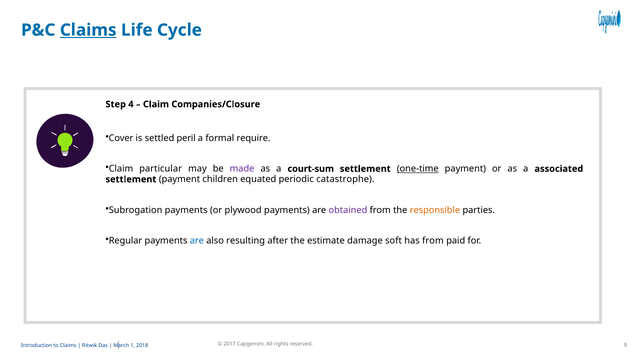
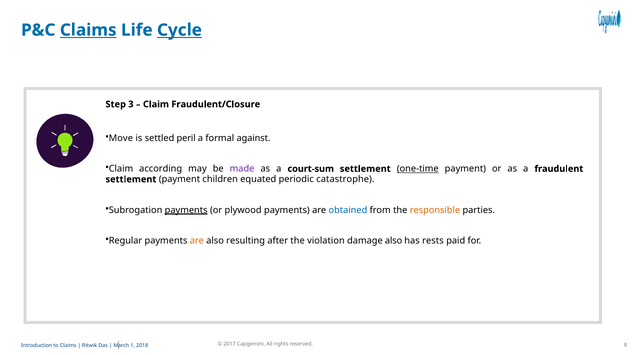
Cycle underline: none -> present (179, 30)
4: 4 -> 3 (131, 104)
Companies/Closure: Companies/Closure -> Fraudulent/Closure (216, 104)
Cover: Cover -> Move (121, 138)
require: require -> against (253, 138)
particular: particular -> according (161, 169)
associated: associated -> fraudulent (559, 169)
payments underline: none -> present (186, 210)
obtained colour: purple -> blue (348, 210)
are colour: blue -> orange (197, 241)
estimate: estimate -> violation (326, 241)
damage soft: soft -> also (394, 241)
has from: from -> rests (433, 241)
